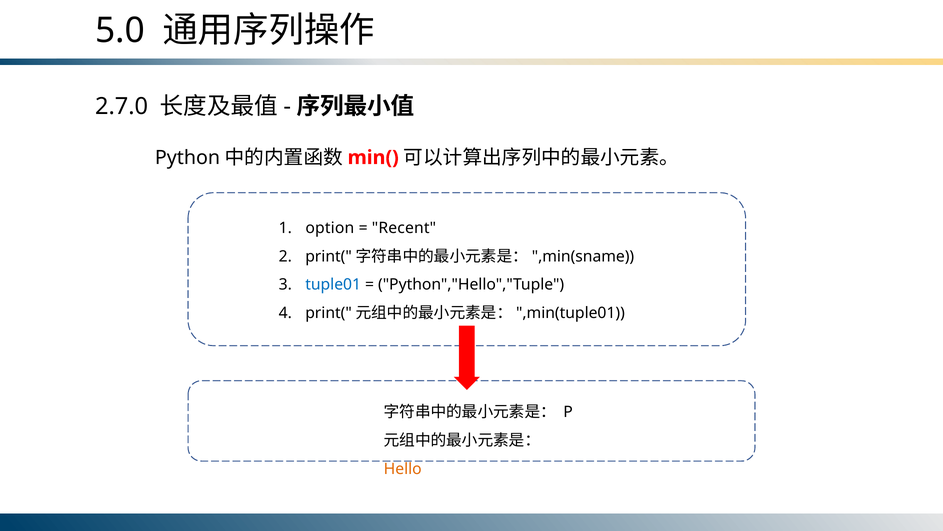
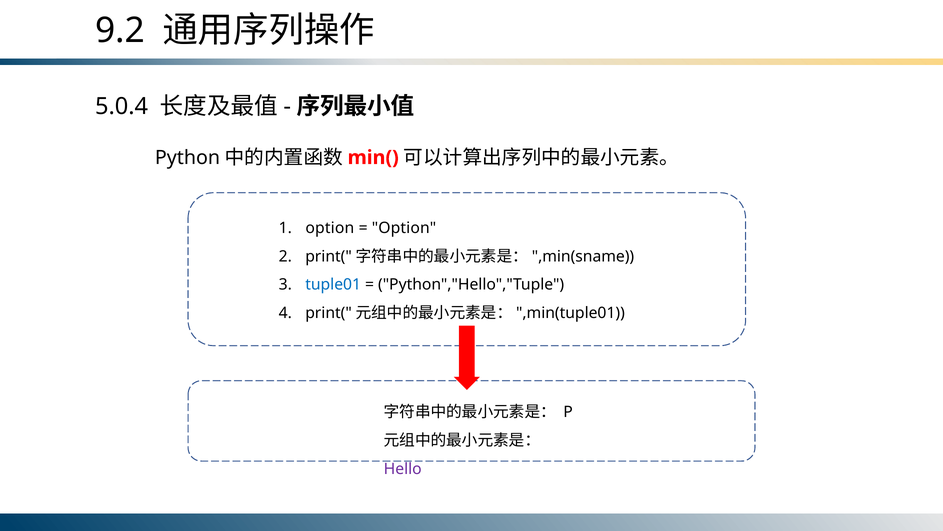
5.0: 5.0 -> 9.2 (120, 31)
2.7.0: 2.7.0 -> 5.0.4 (122, 106)
Recent: Recent -> Option (404, 228)
Hello colour: orange -> purple (403, 468)
